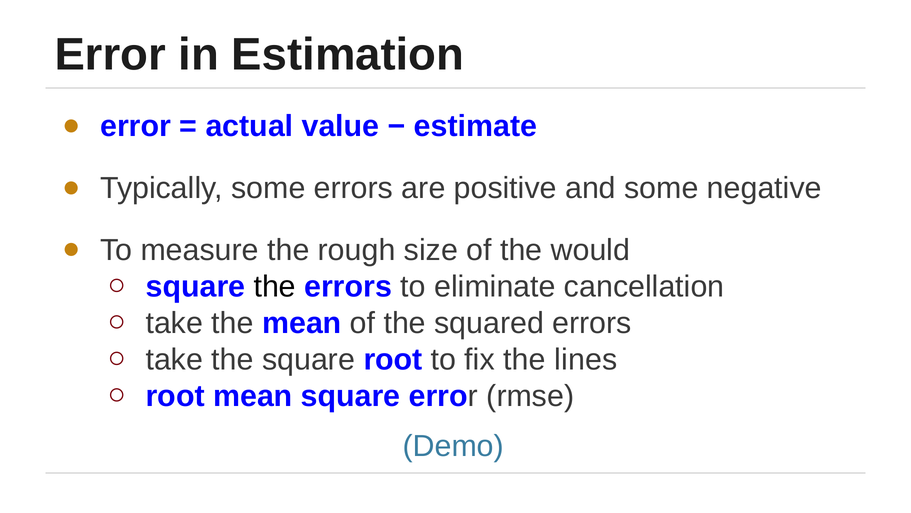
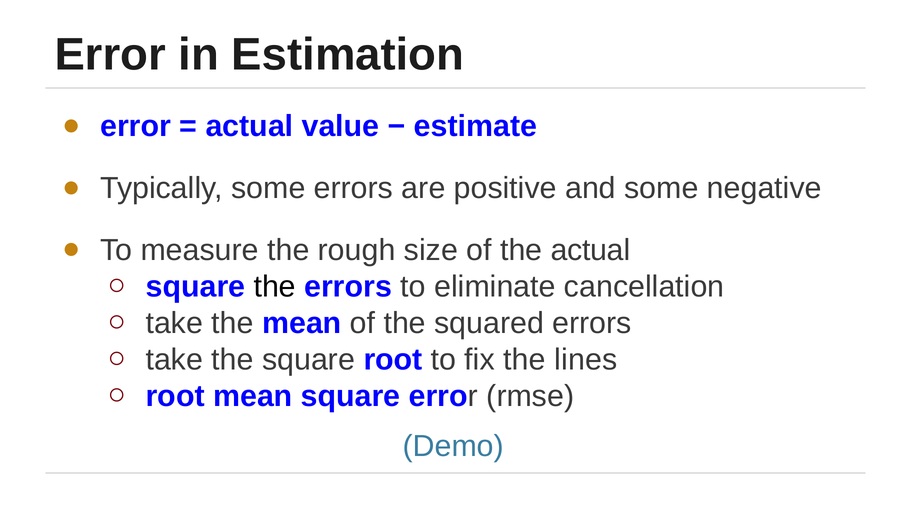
the would: would -> actual (591, 250)
